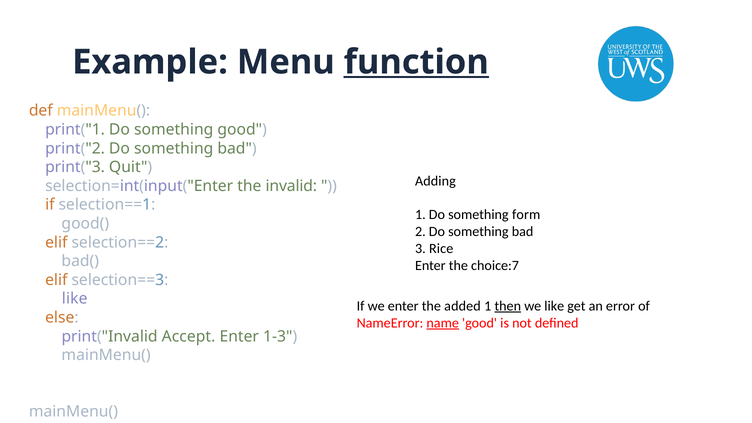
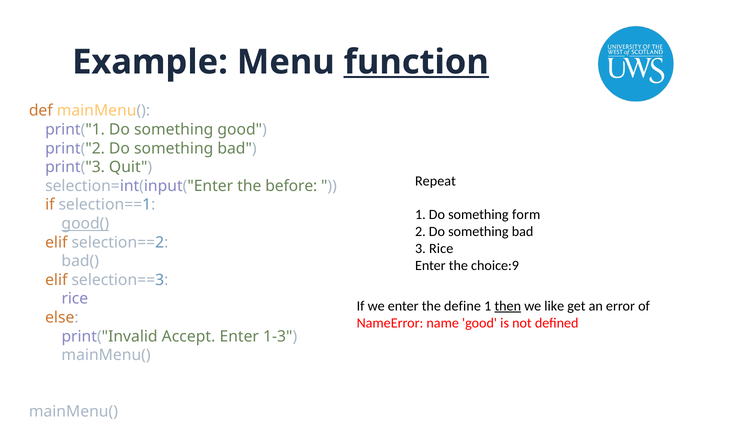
Adding: Adding -> Repeat (435, 181)
invalid: invalid -> before (291, 186)
good( underline: none -> present (85, 224)
choice:7: choice:7 -> choice:9 (495, 266)
like: like -> rice (75, 299)
added: added -> define (463, 306)
name underline: present -> none (443, 323)
